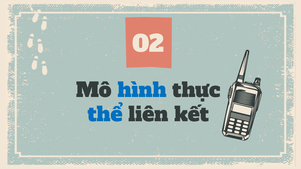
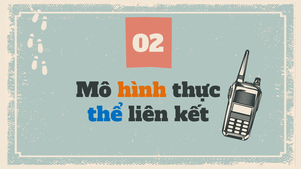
hình colour: blue -> orange (142, 91)
